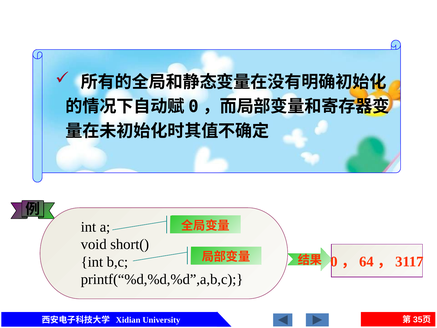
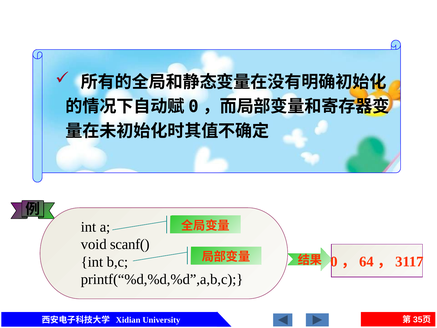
short(: short( -> scanf( (130, 244)
